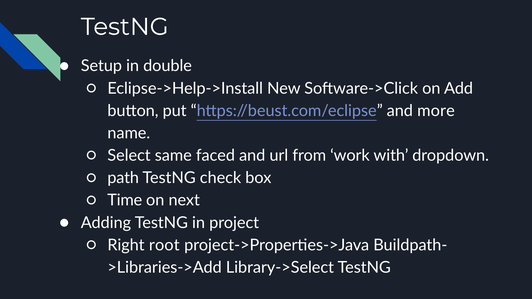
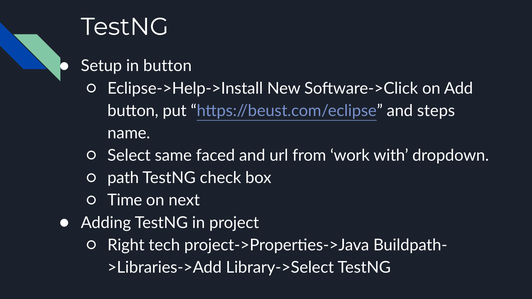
in double: double -> button (167, 66)
more: more -> steps (436, 111)
root: root -> tech (164, 245)
